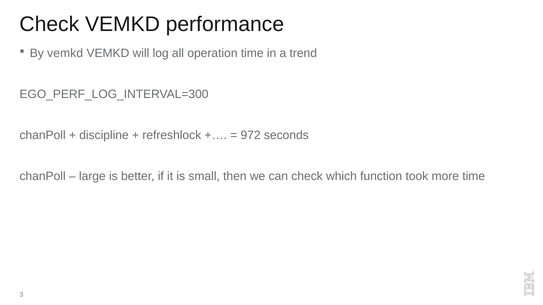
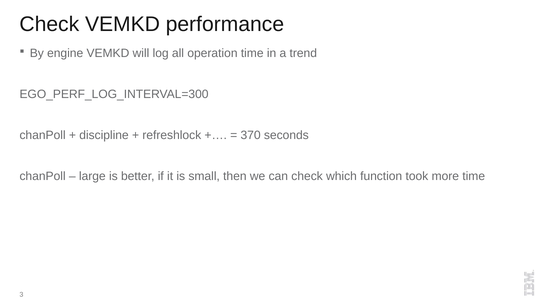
By vemkd: vemkd -> engine (65, 53)
972: 972 -> 370 (251, 135)
